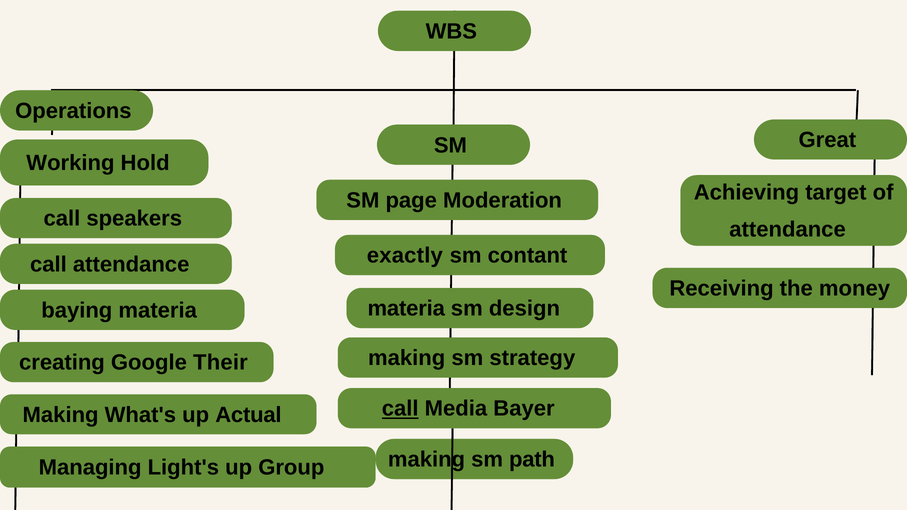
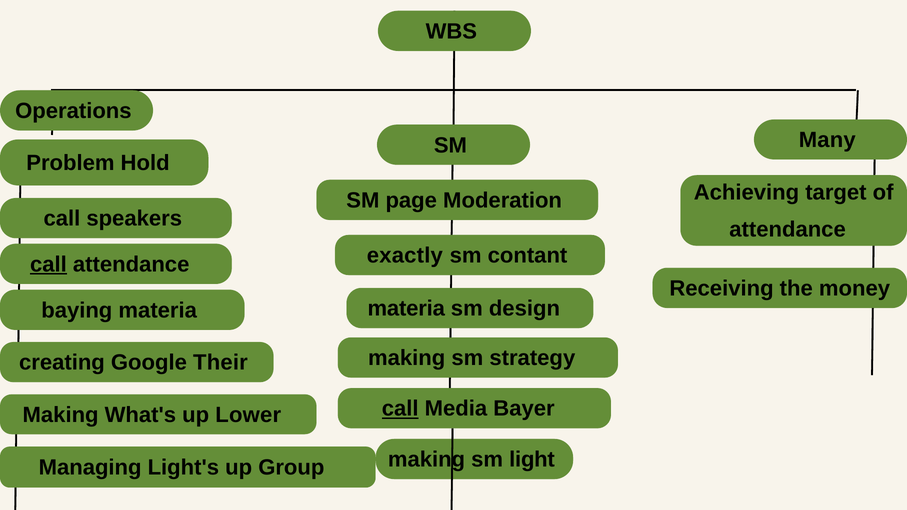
Great: Great -> Many (827, 140)
Working: Working -> Problem (70, 163)
call underline: none -> present (48, 264)
Actual: Actual -> Lower (248, 415)
path: path -> light (532, 460)
